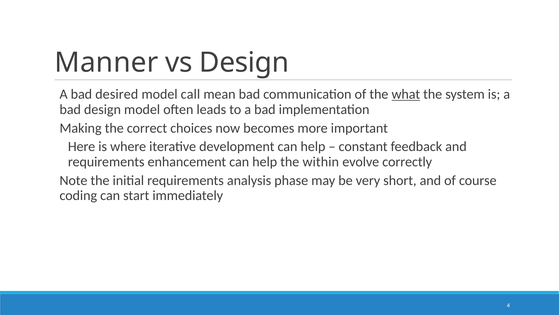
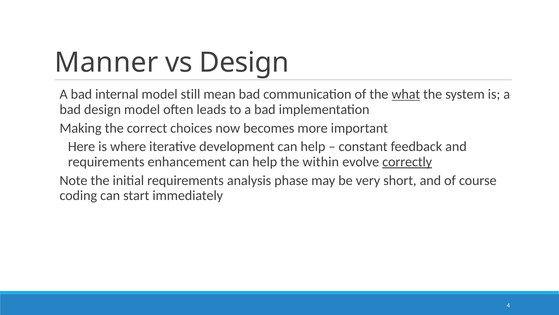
desired: desired -> internal (117, 94)
call: call -> still (191, 94)
correctly underline: none -> present (407, 162)
